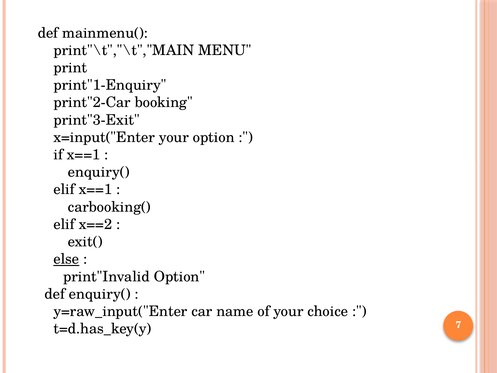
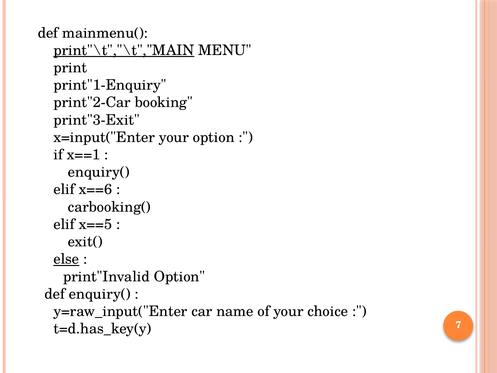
print"\t","\t","MAIN underline: none -> present (124, 50)
elif x==1: x==1 -> x==6 (95, 189)
x==2: x==2 -> x==5 (95, 224)
